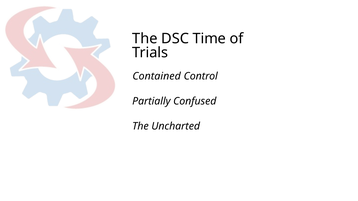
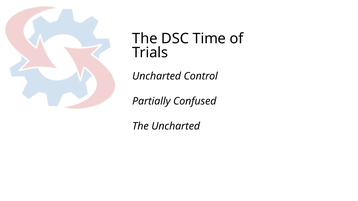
Contained: Contained -> Uncharted (157, 76)
